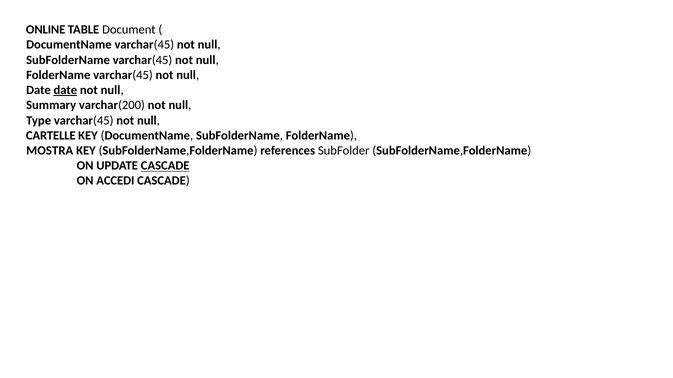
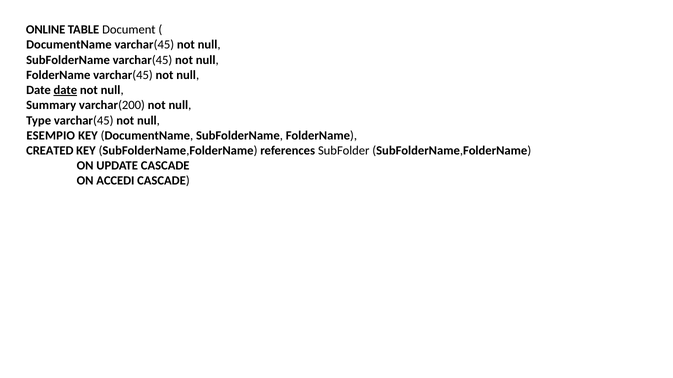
CARTELLE: CARTELLE -> ESEMPIO (51, 136)
MOSTRA: MOSTRA -> CREATED (50, 151)
CASCADE underline: present -> none (165, 166)
